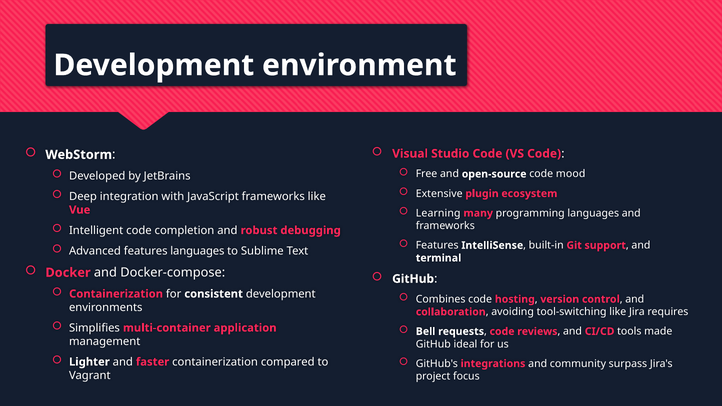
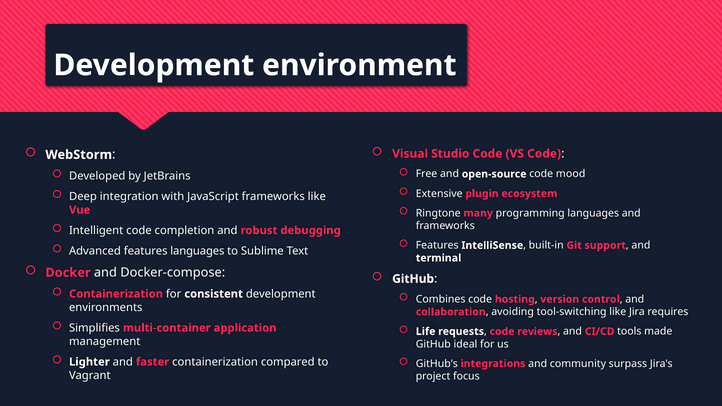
Learning: Learning -> Ringtone (438, 213)
Bell: Bell -> Life (426, 332)
